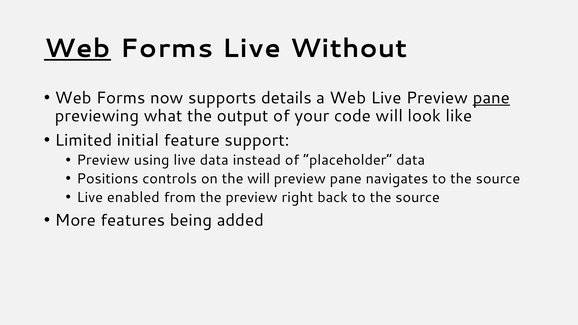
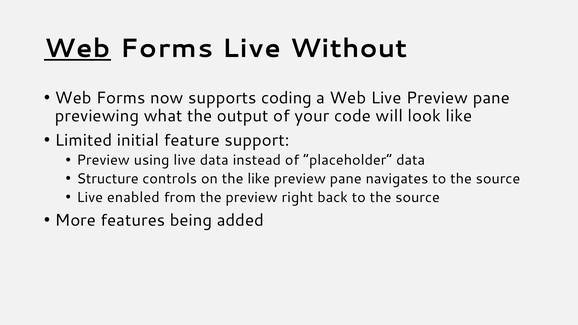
details: details -> coding (287, 98)
pane underline: present -> none (491, 98)
Positions: Positions -> Structure (108, 179)
the will: will -> like (259, 179)
